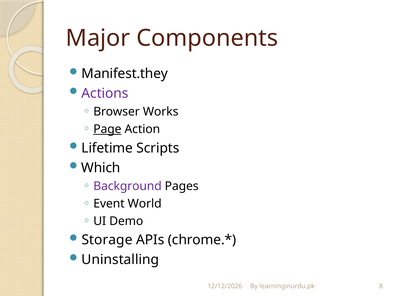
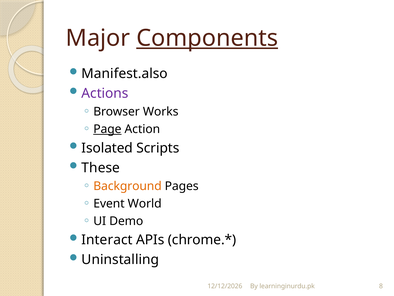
Components underline: none -> present (207, 38)
Manifest.they: Manifest.they -> Manifest.also (125, 73)
Lifetime: Lifetime -> Isolated (107, 148)
Which: Which -> These (101, 167)
Background colour: purple -> orange (127, 186)
Storage: Storage -> Interact (107, 240)
